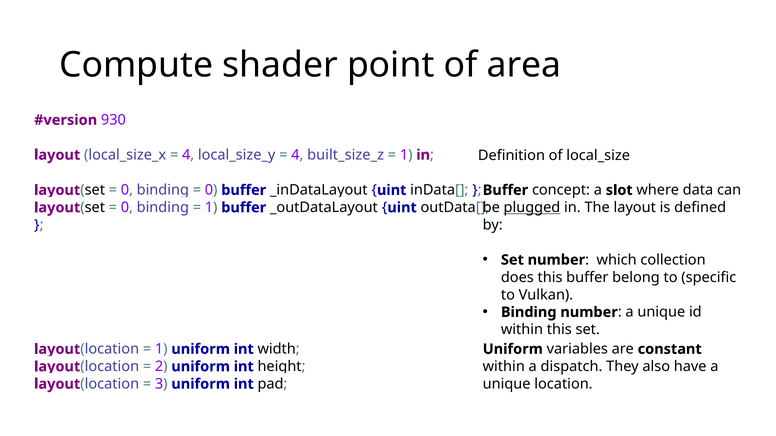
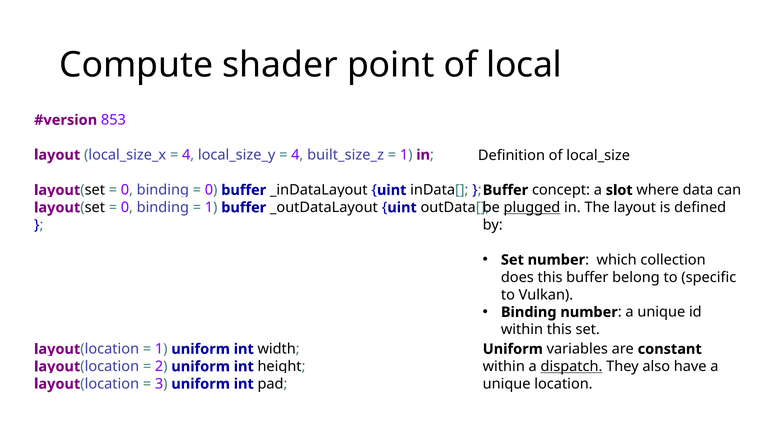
area: area -> local (524, 65)
930: 930 -> 853 (113, 120)
dispatch underline: none -> present (572, 367)
